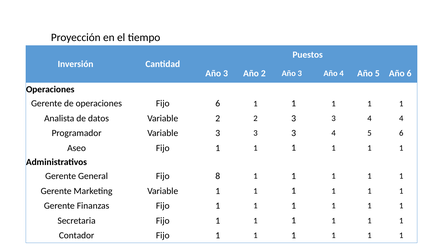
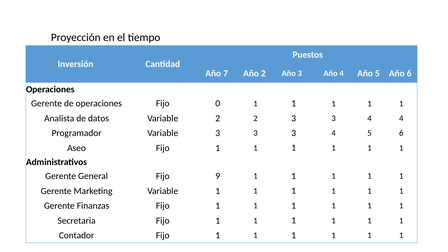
3: 3 -> 7 (226, 73)
Fijo 6: 6 -> 0 (218, 104)
8: 8 -> 9 (218, 176)
